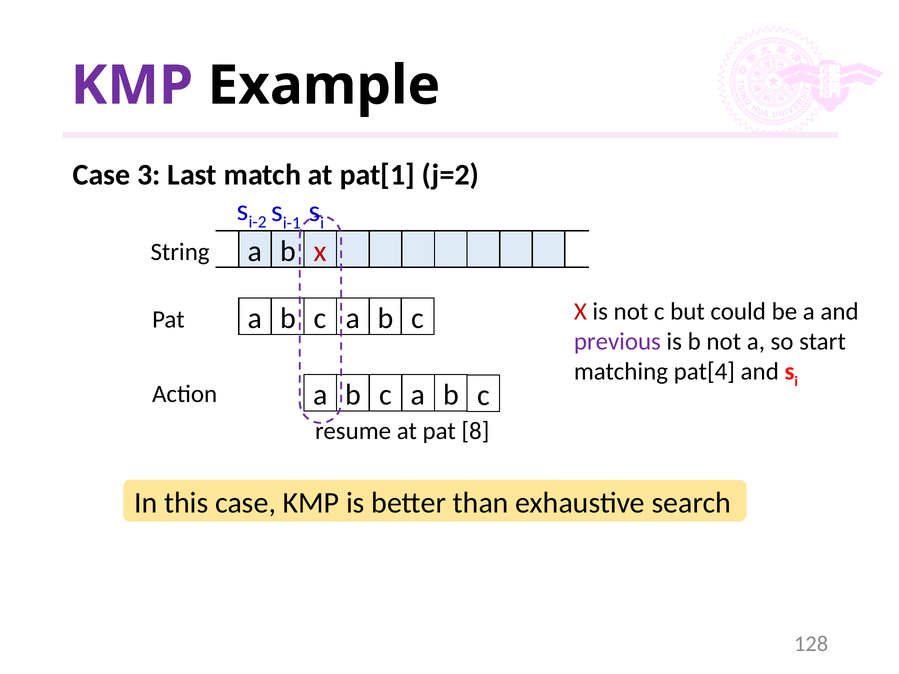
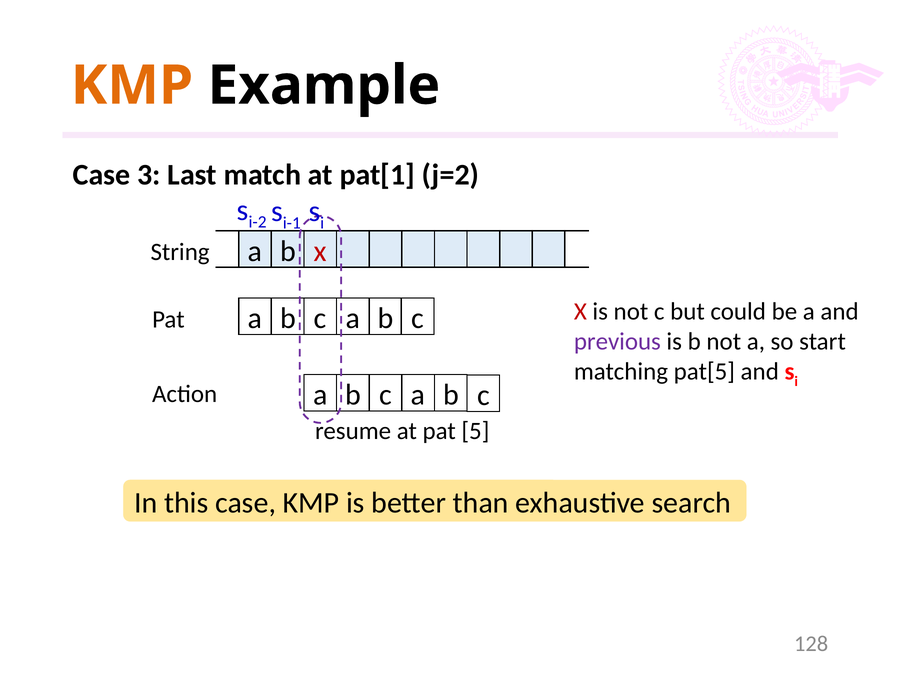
KMP colour: purple -> orange (132, 86)
pat[4: pat[4 -> pat[5 (704, 372)
8: 8 -> 5 (475, 431)
